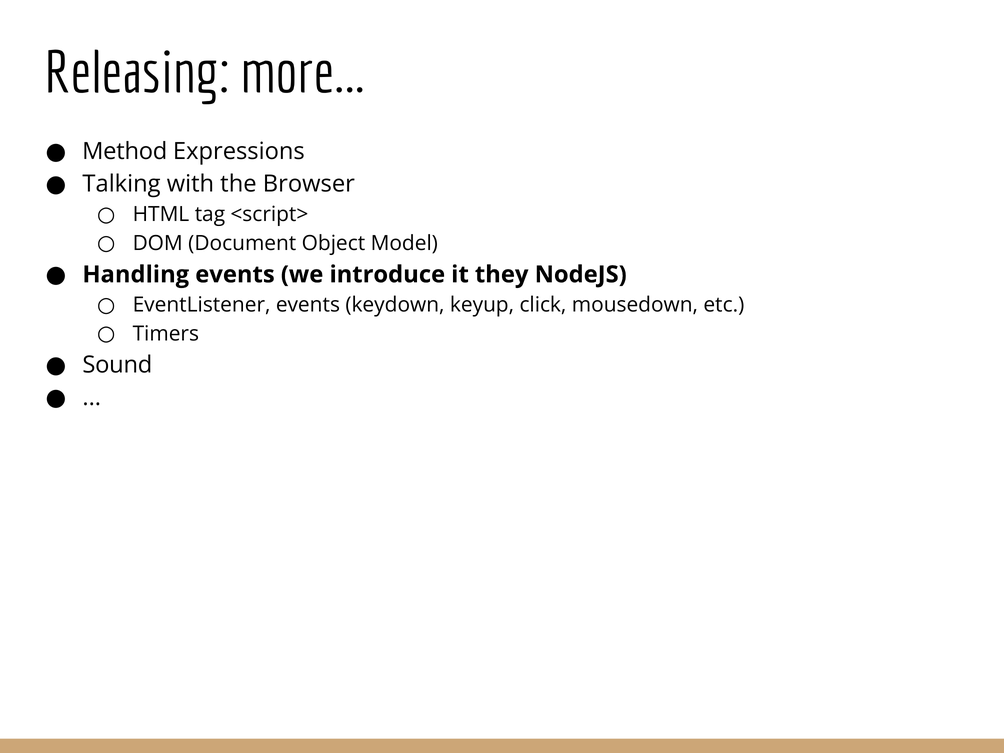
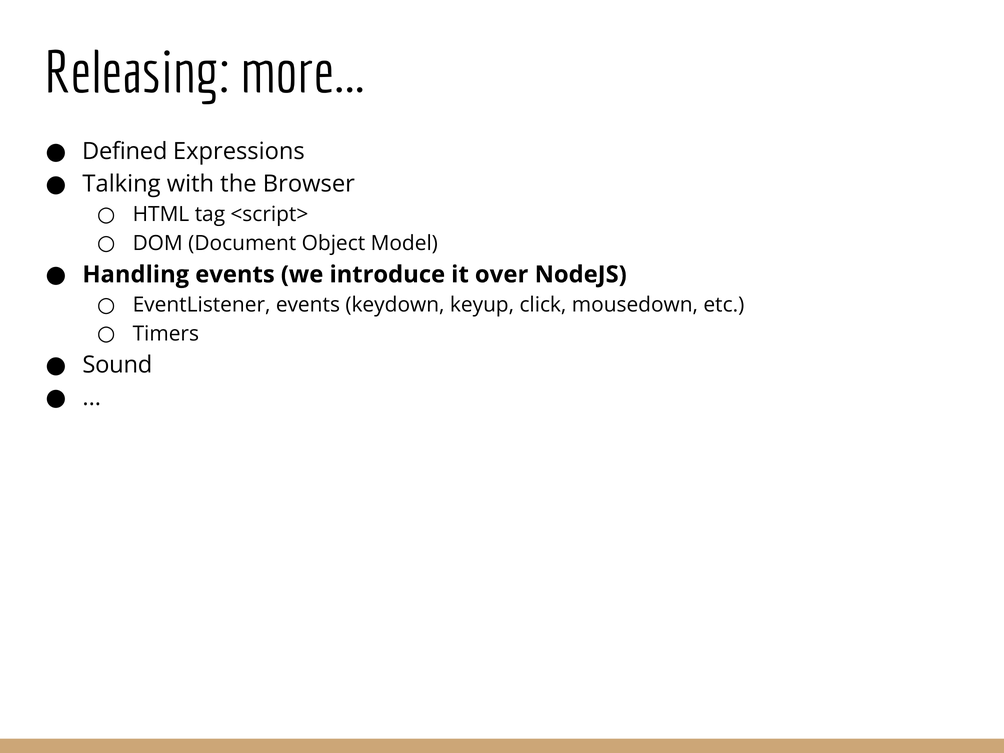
Method: Method -> Defined (125, 151)
they: they -> over (502, 275)
